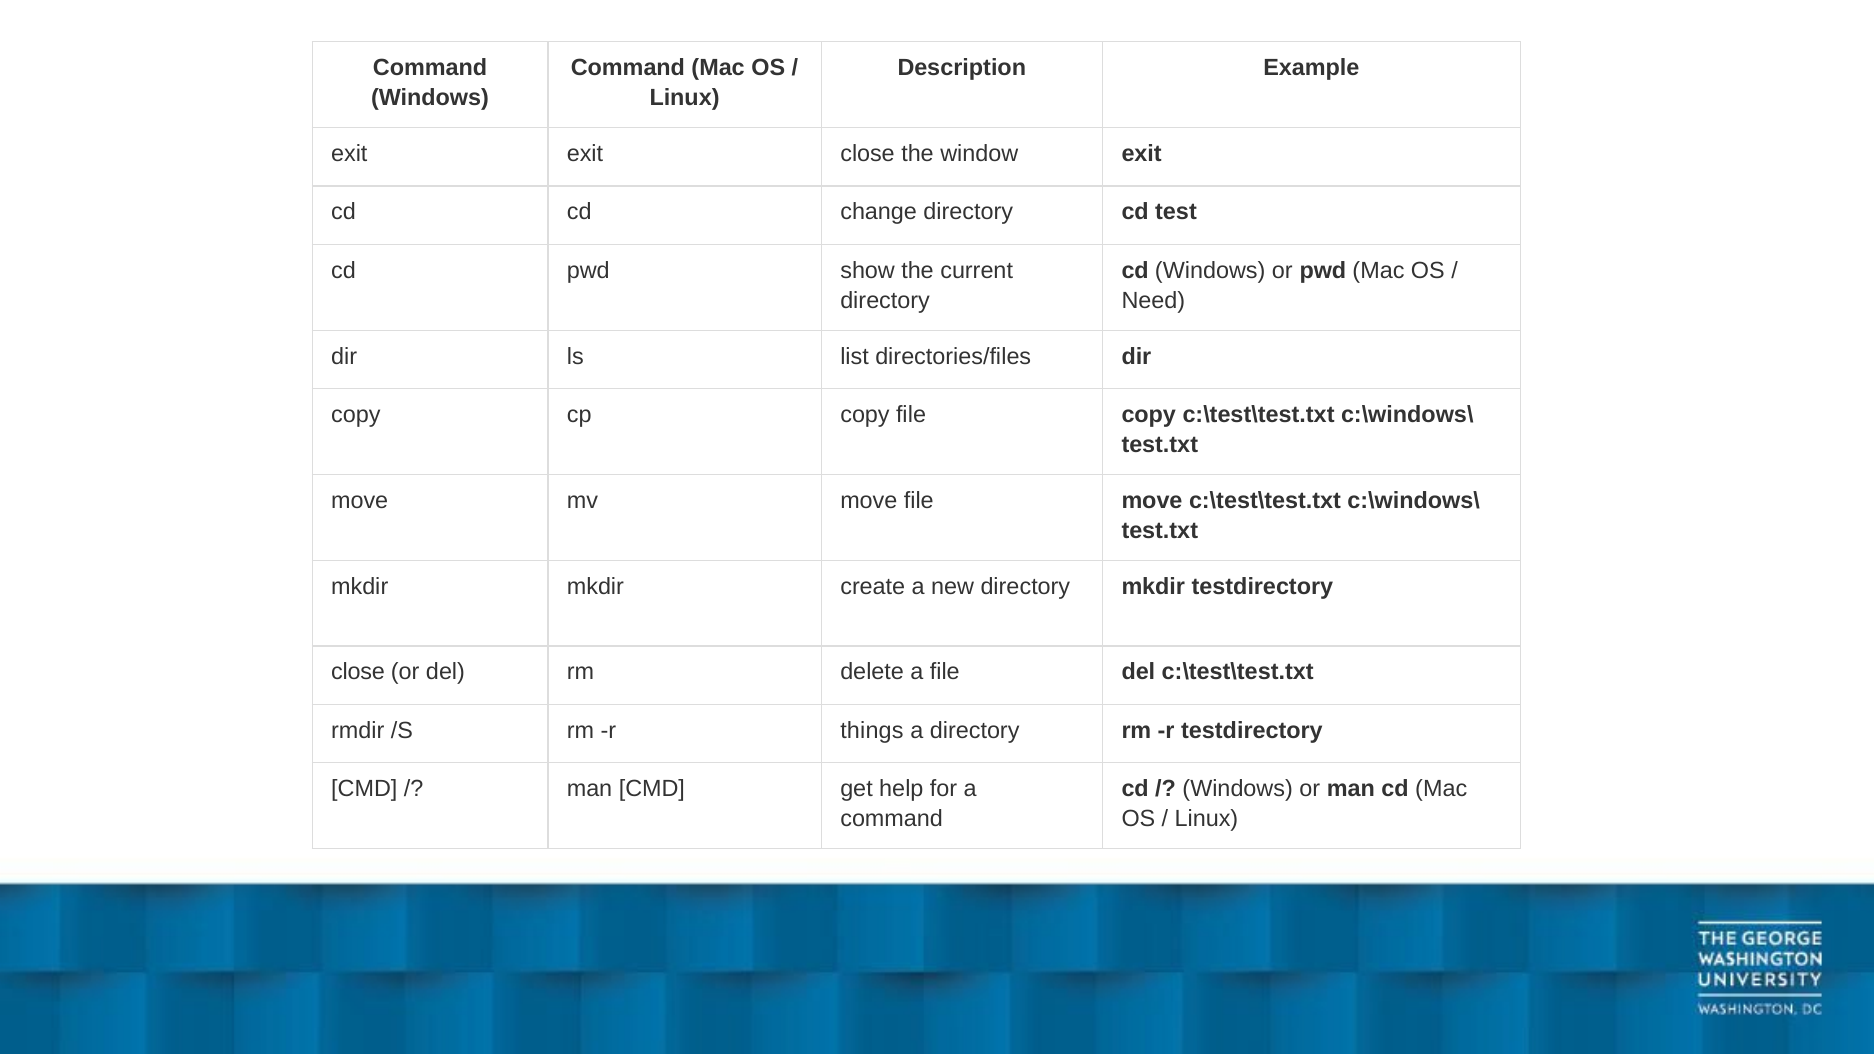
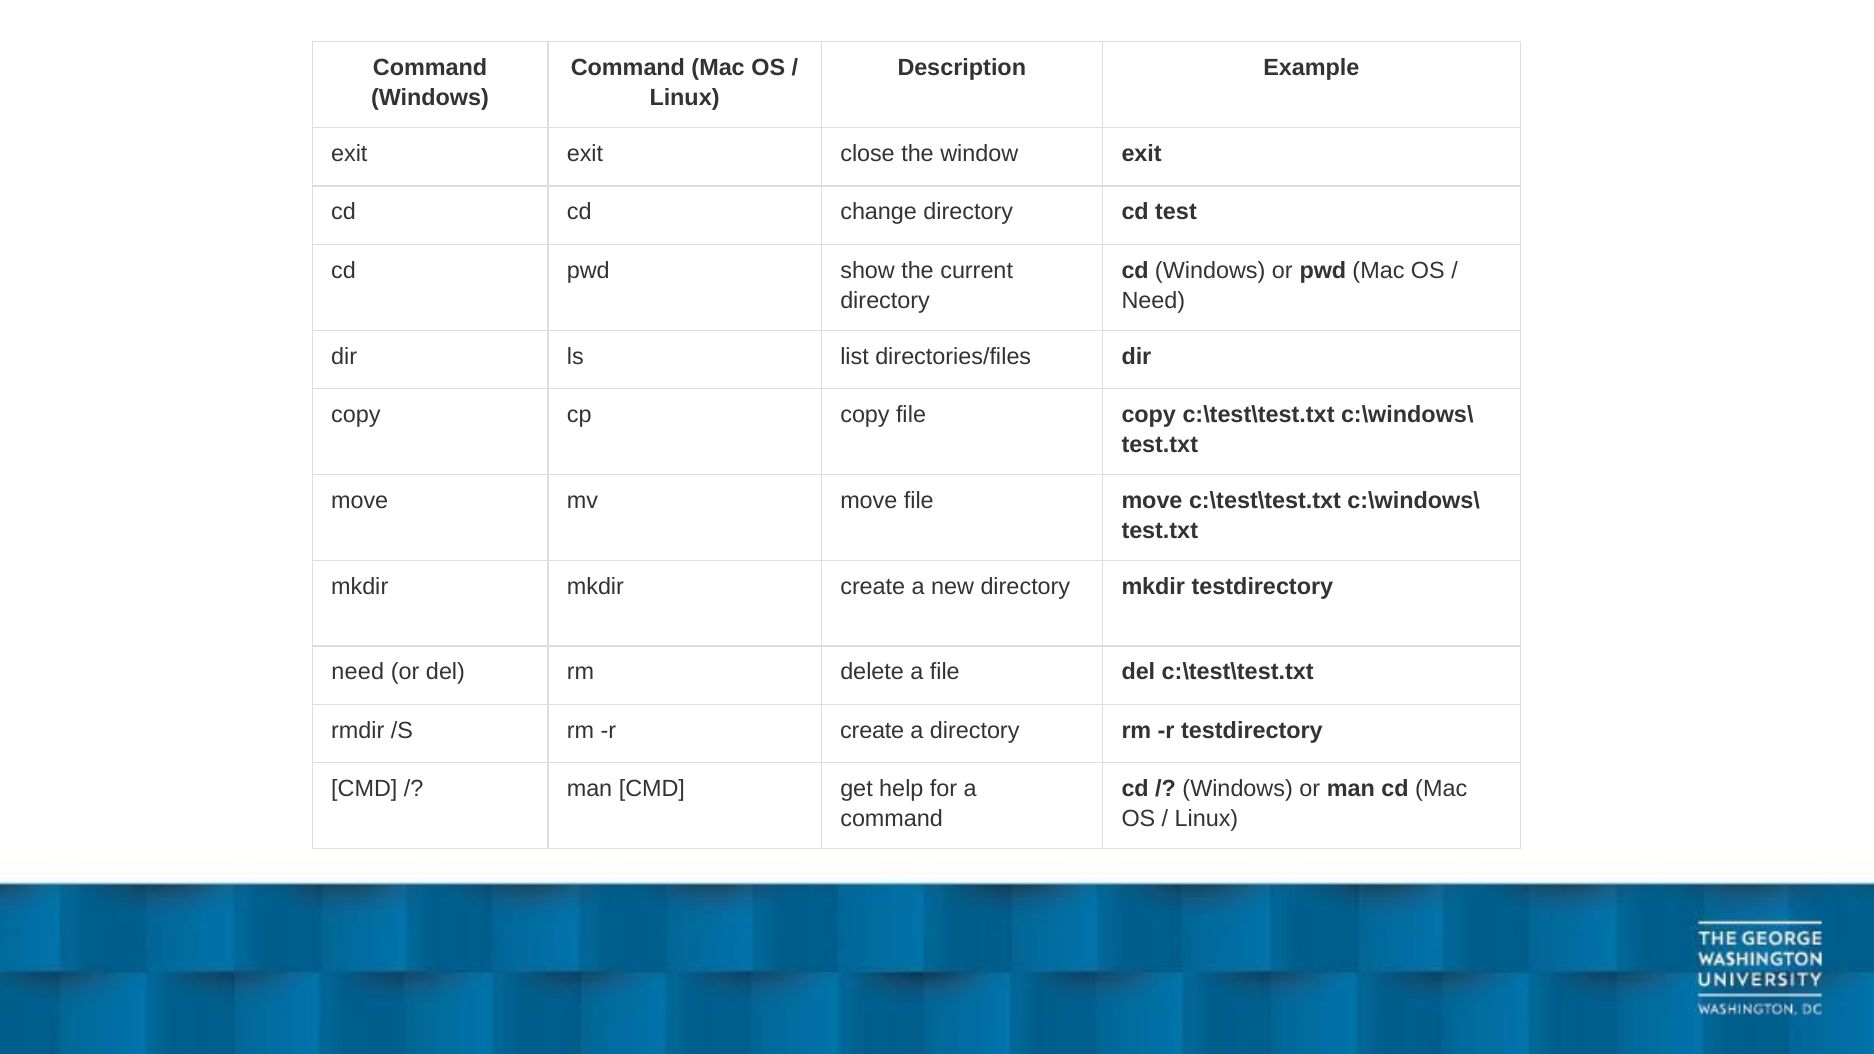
close: close -> need (358, 672)
r things: things -> create (872, 731)
